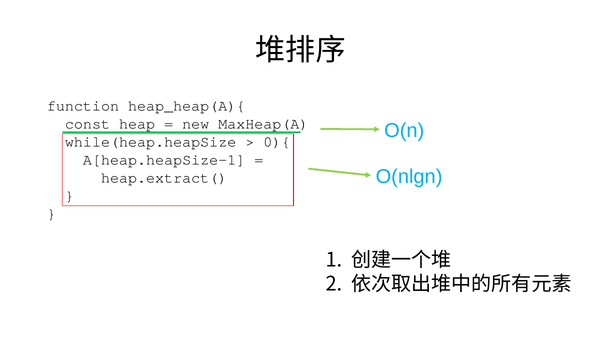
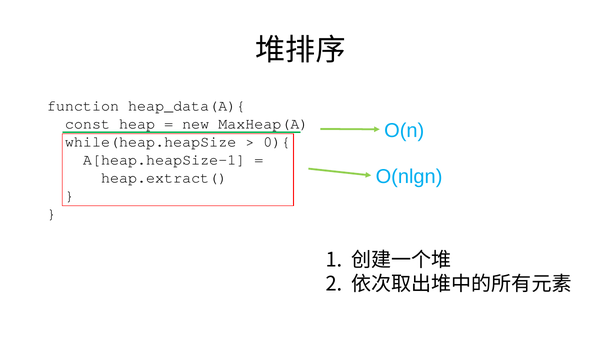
heap_heap(A){: heap_heap(A){ -> heap_data(A){ (187, 106)
